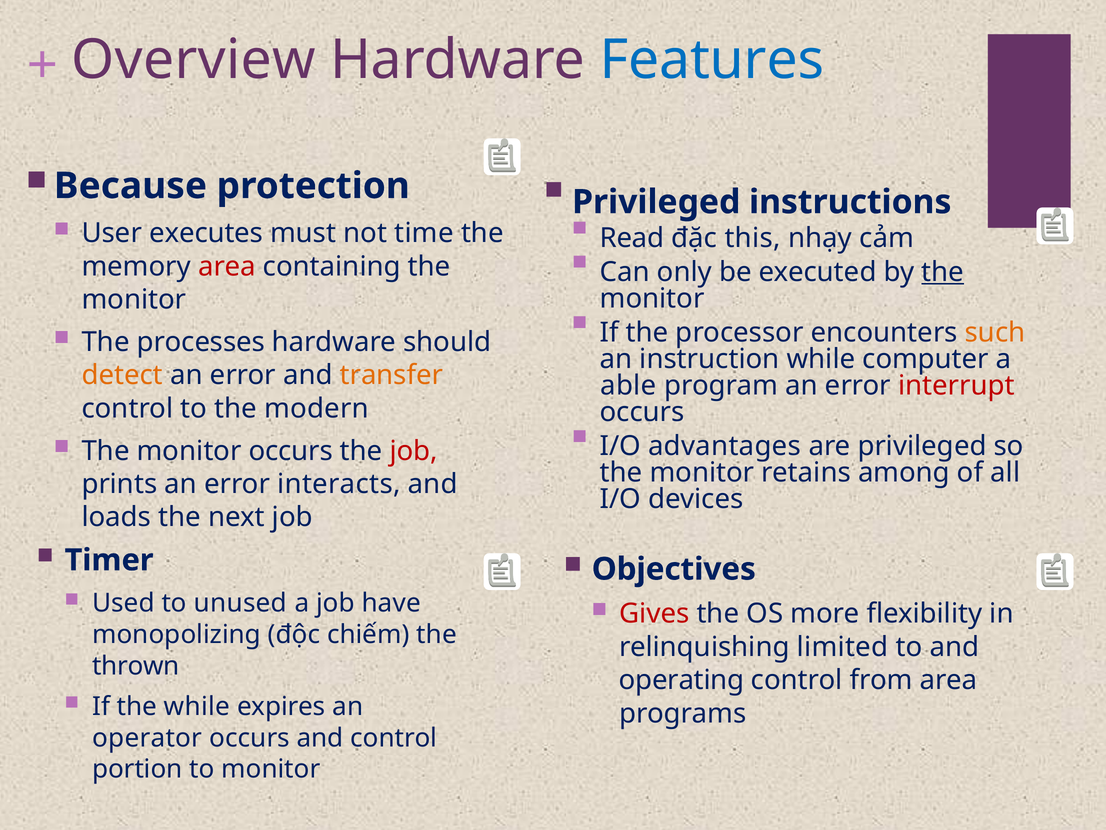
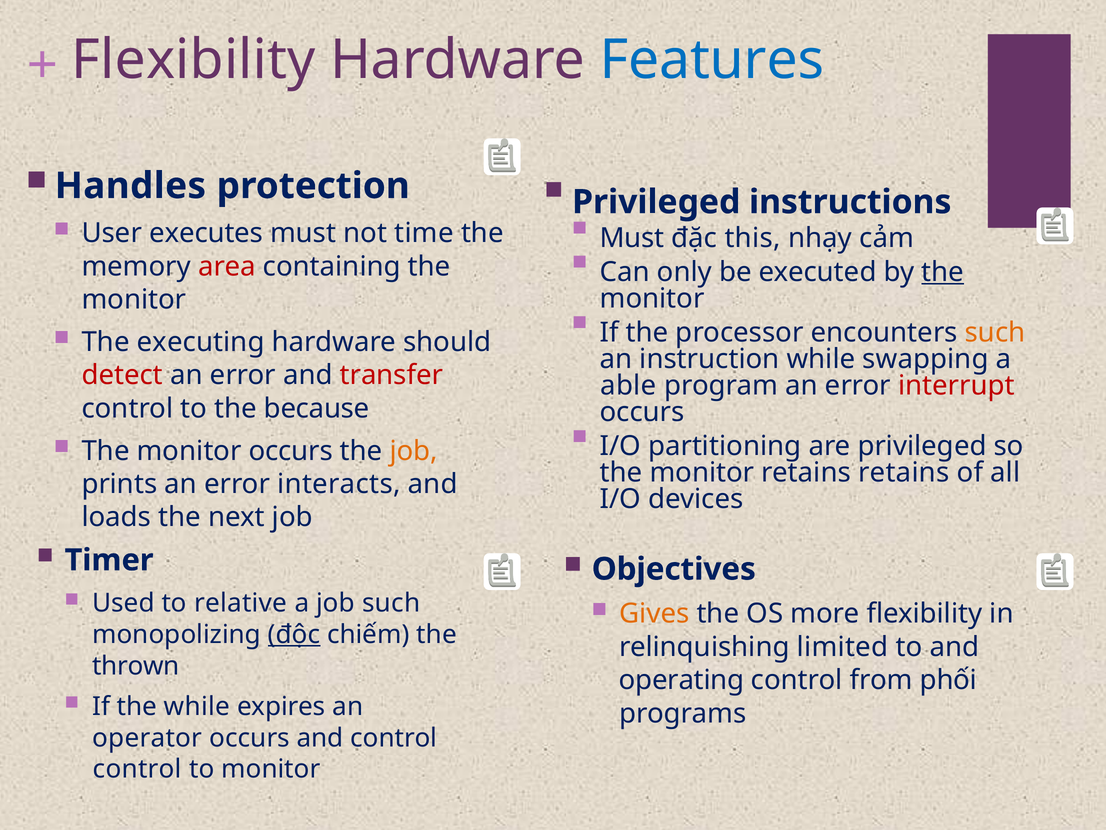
Overview: Overview -> Flexibility (194, 60)
Because: Because -> Handles (130, 186)
Read: Read -> Must (632, 238)
processes: processes -> executing (201, 342)
computer: computer -> swapping (925, 359)
detect colour: orange -> red (122, 375)
transfer colour: orange -> red (391, 375)
modern: modern -> because (317, 408)
advantages: advantages -> partitioning (725, 446)
job colour: red -> orange (414, 451)
retains among: among -> retains (904, 472)
unused: unused -> relative (241, 603)
job have: have -> such (391, 603)
Gives colour: red -> orange (654, 613)
độc underline: none -> present (294, 634)
from area: area -> phối (948, 680)
portion: portion -> control (137, 769)
